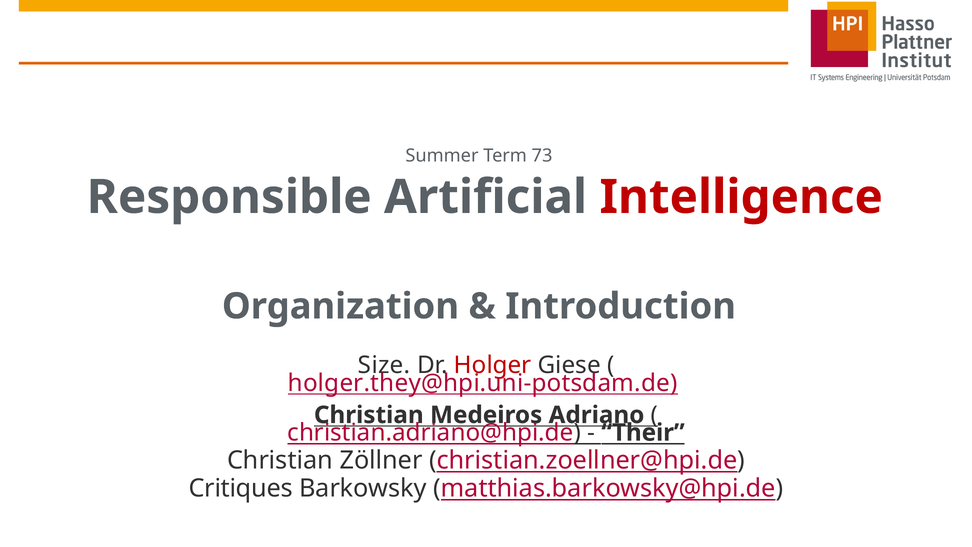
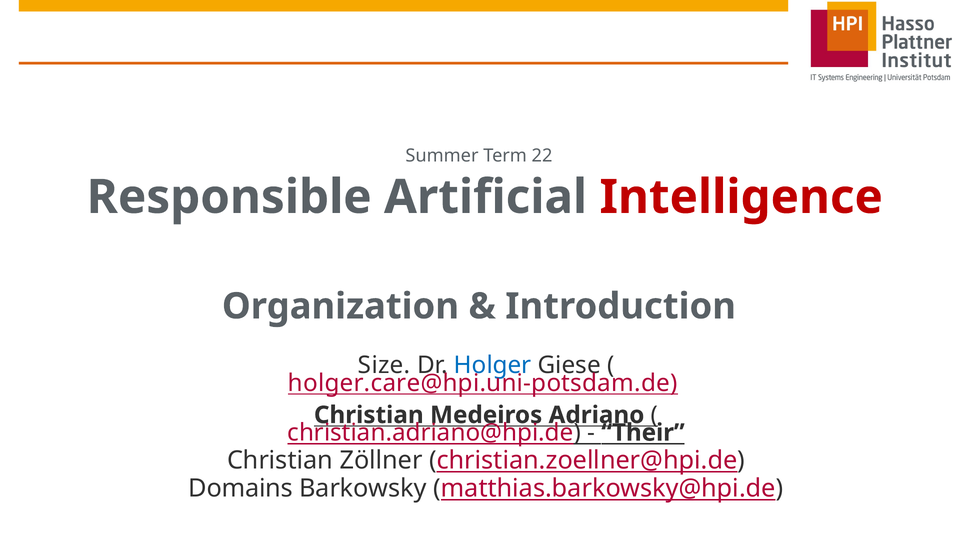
73: 73 -> 22 (542, 156)
Holger colour: red -> blue (493, 365)
holger.they@hpi.uni-potsdam.de: holger.they@hpi.uni-potsdam.de -> holger.care@hpi.uni-potsdam.de (483, 383)
Critiques: Critiques -> Domains (241, 488)
